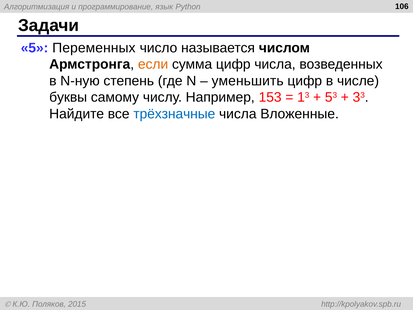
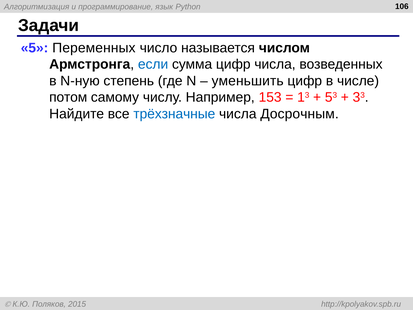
если colour: orange -> blue (153, 64)
буквы: буквы -> потом (68, 97)
Вложенные: Вложенные -> Досрочным (300, 114)
